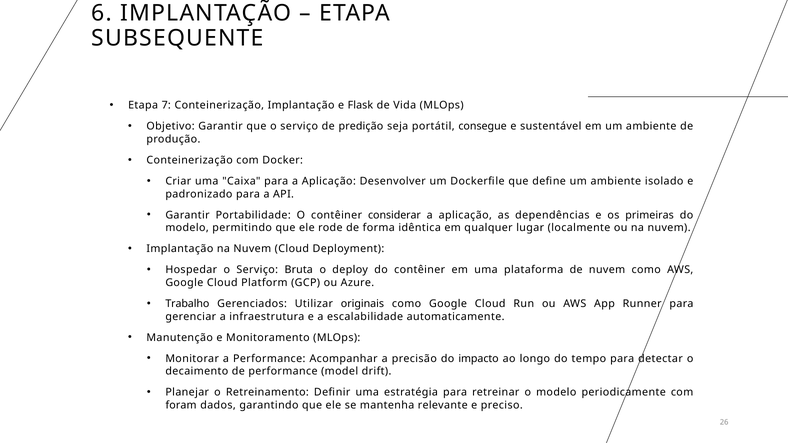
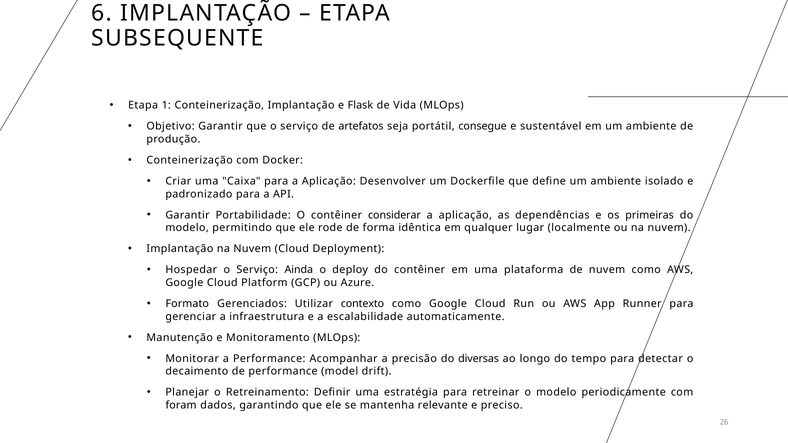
7: 7 -> 1 (166, 105)
predição: predição -> artefatos (361, 126)
Bruta: Bruta -> Ainda (299, 270)
Trabalho: Trabalho -> Formato (187, 304)
originais: originais -> contexto (362, 304)
impacto: impacto -> diversas (479, 359)
